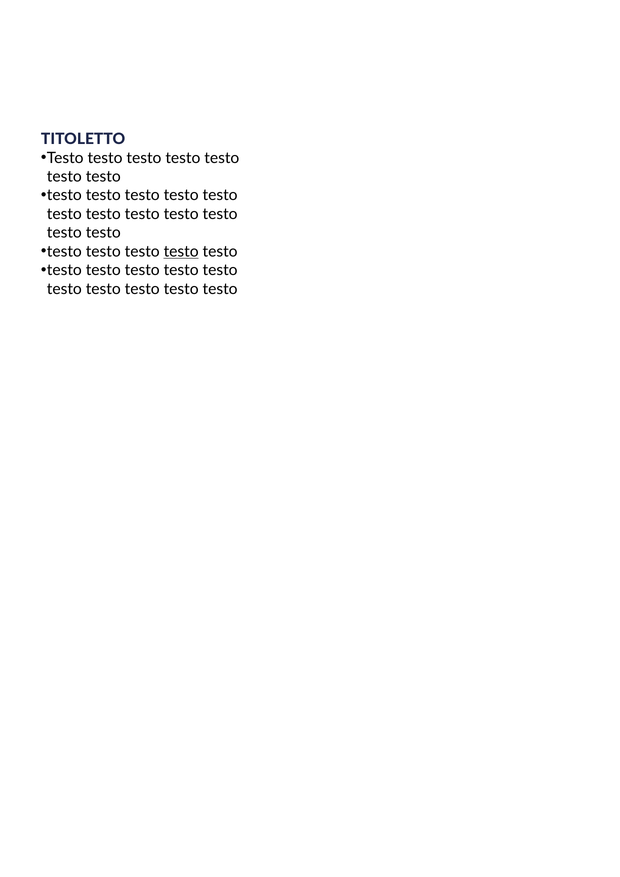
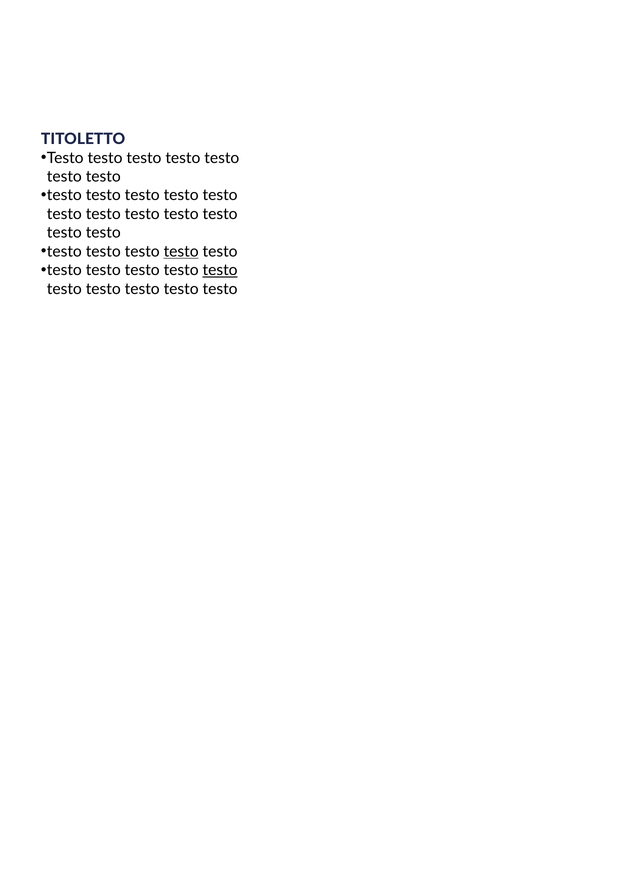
testo underline: none -> present (220, 270)
